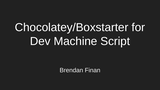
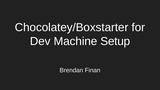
Script: Script -> Setup (115, 41)
